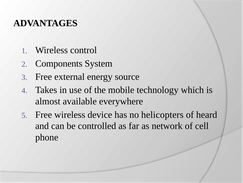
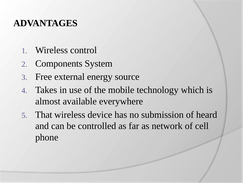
Free: Free -> That (44, 114)
helicopters: helicopters -> submission (162, 114)
